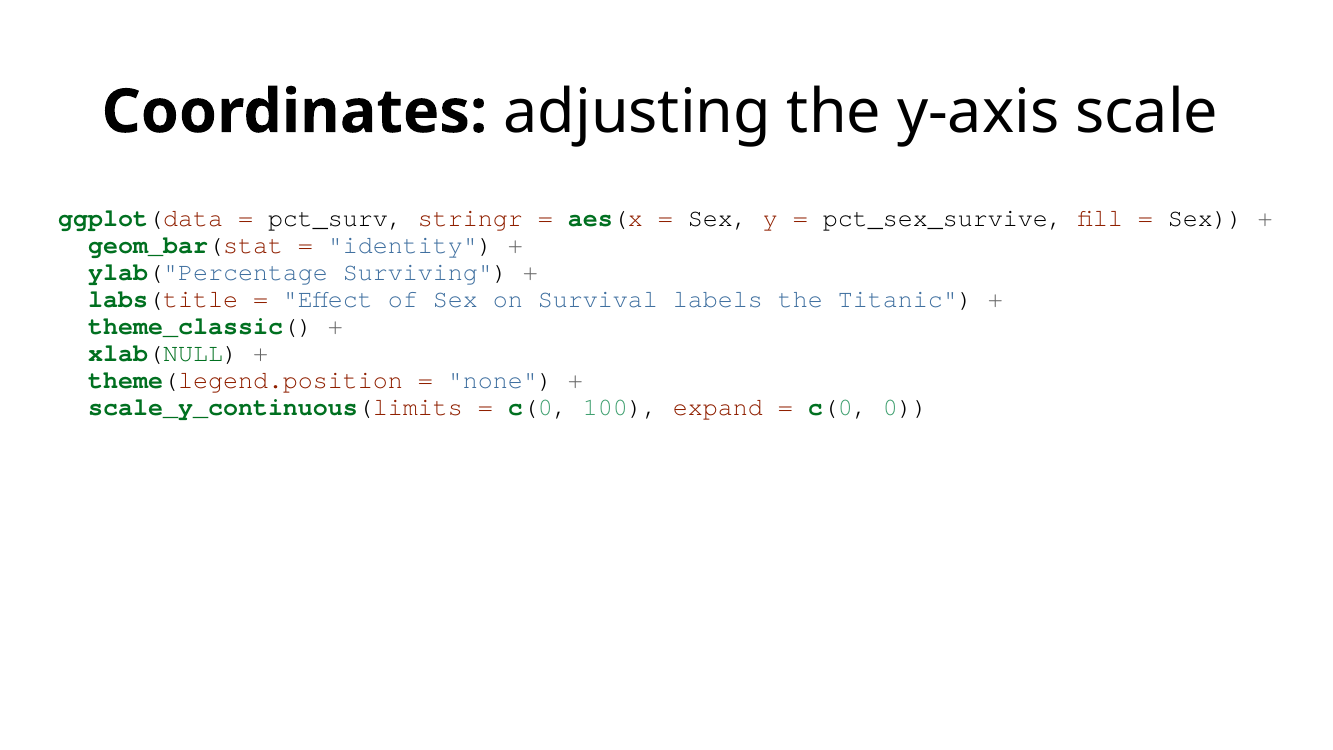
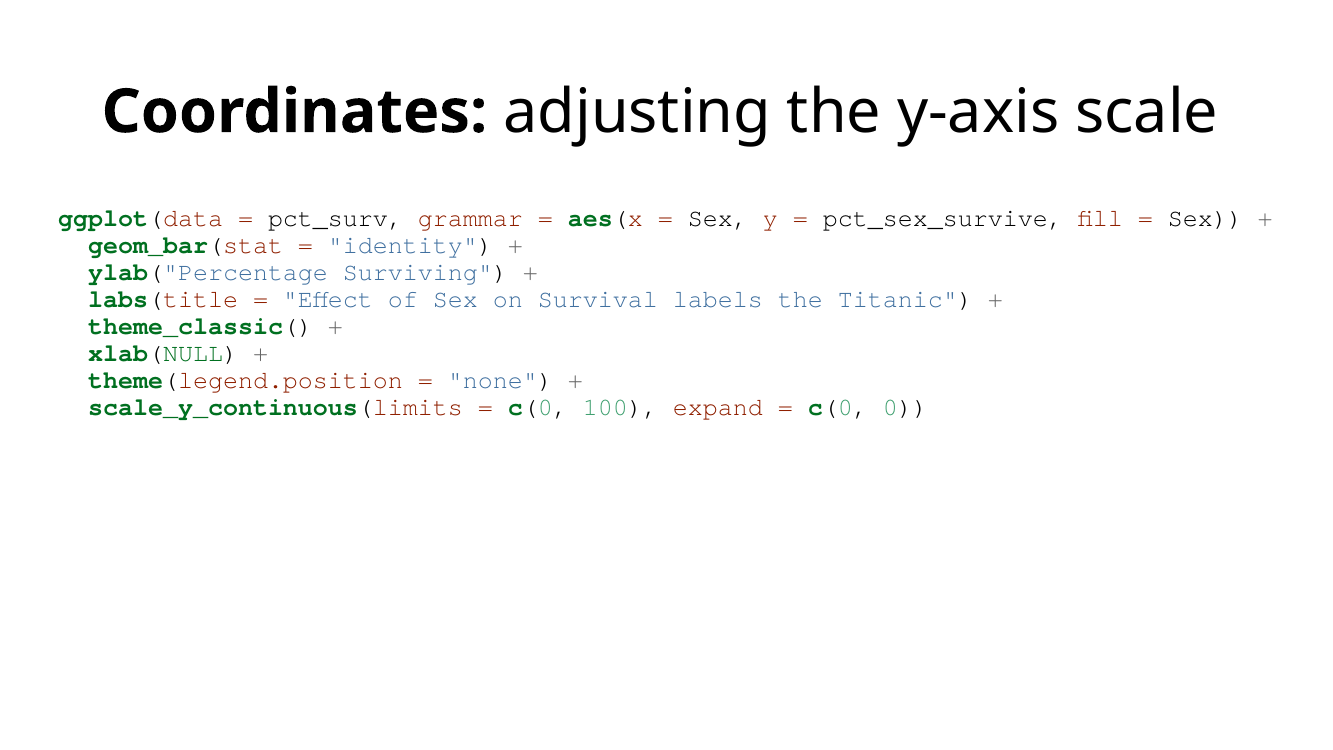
stringr: stringr -> grammar (470, 218)
